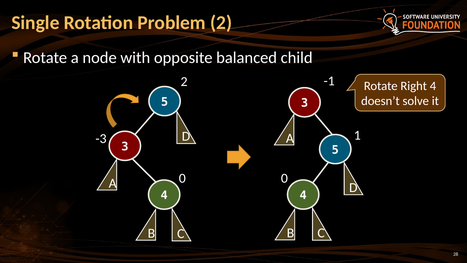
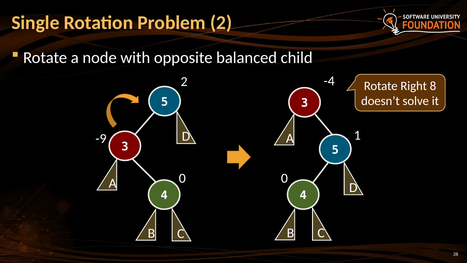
-1: -1 -> -4 (329, 81)
Right 4: 4 -> 8 (433, 86)
-3: -3 -> -9 (101, 139)
